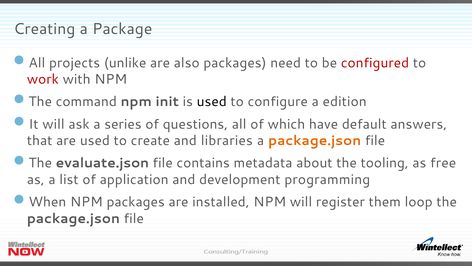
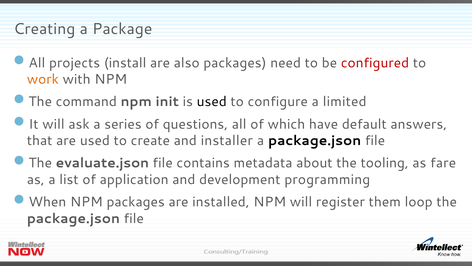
unlike: unlike -> install (125, 63)
work colour: red -> orange (43, 79)
edition: edition -> limited (345, 102)
libraries: libraries -> installer (227, 140)
package.json colour: orange -> black (315, 140)
free: free -> fare (443, 163)
